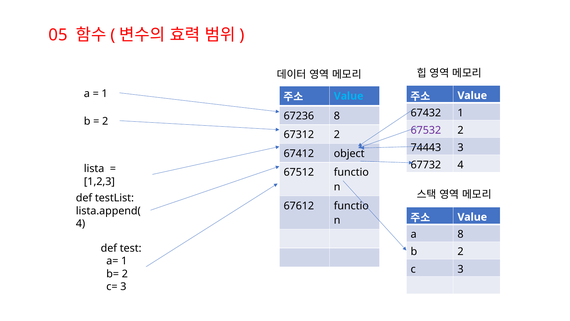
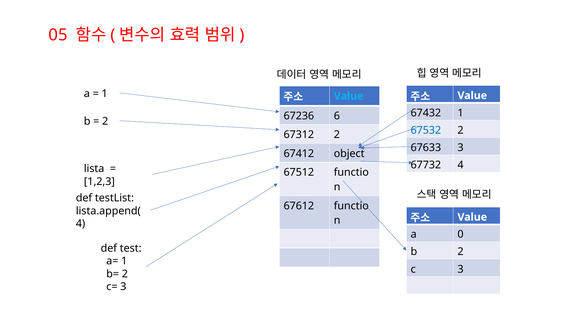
67236 8: 8 -> 6 (337, 116)
67532 colour: purple -> blue (426, 130)
74443: 74443 -> 67633 (426, 147)
a 8: 8 -> 0 (461, 234)
